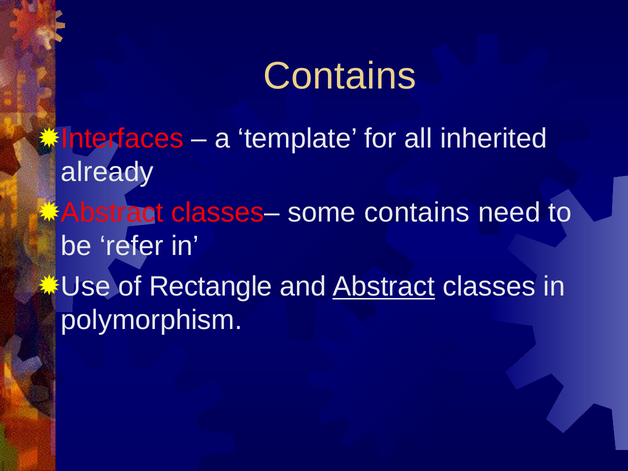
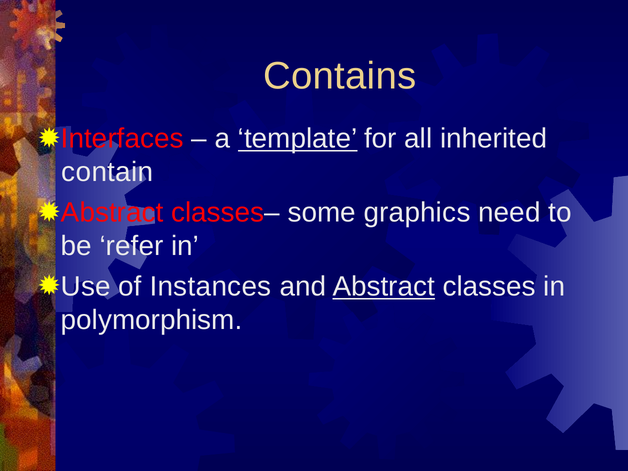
template underline: none -> present (298, 139)
already: already -> contain (107, 172)
some contains: contains -> graphics (417, 213)
Rectangle: Rectangle -> Instances (211, 287)
